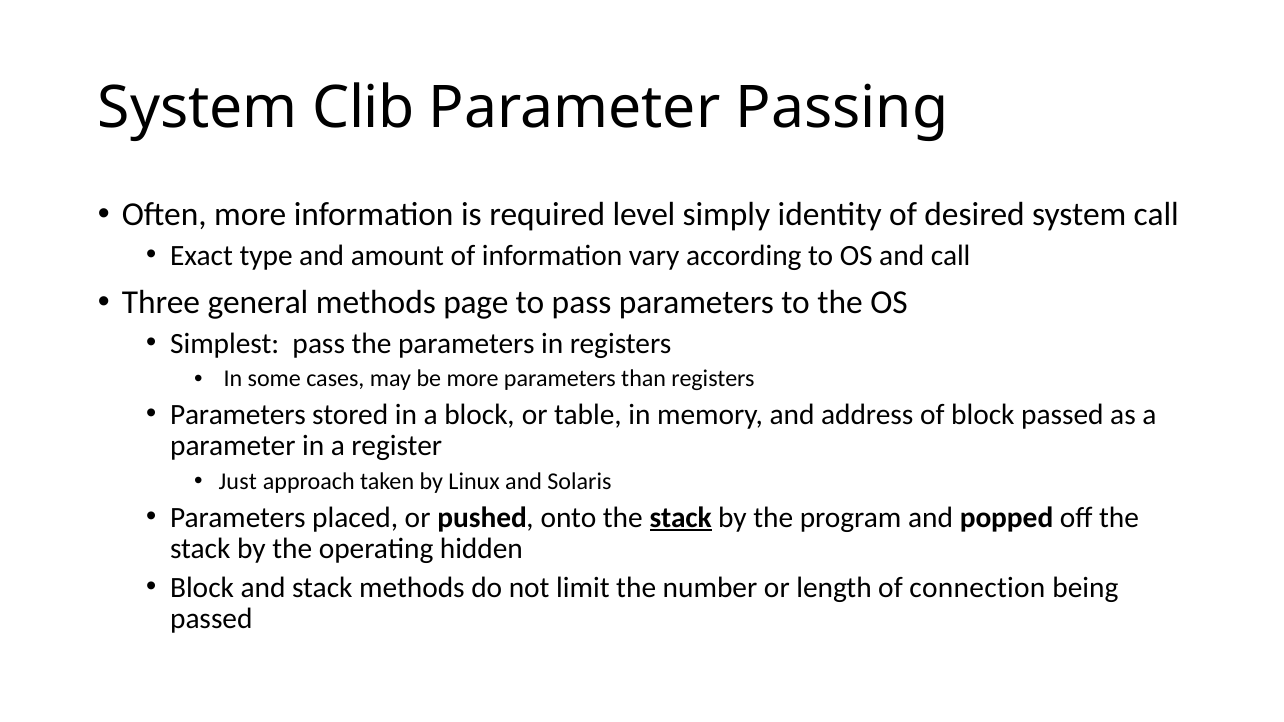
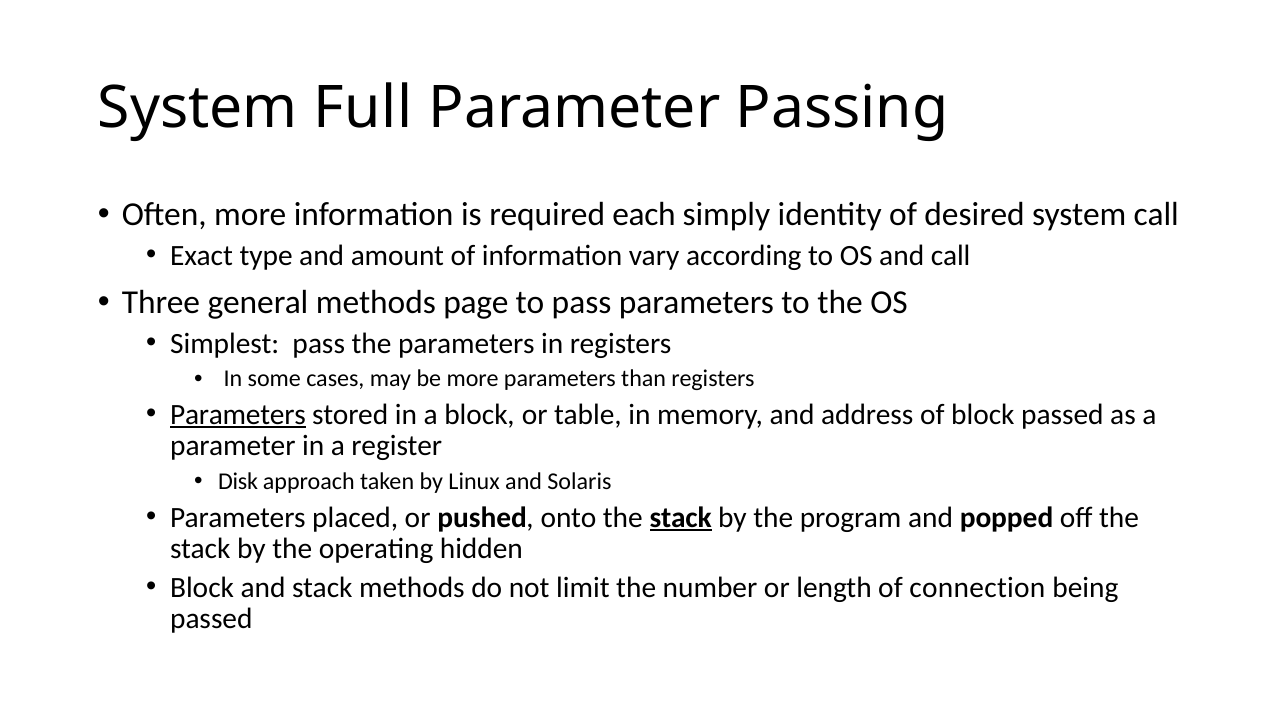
Clib: Clib -> Full (363, 108)
level: level -> each (644, 215)
Parameters underline: none -> present (238, 415)
Just: Just -> Disk (238, 482)
